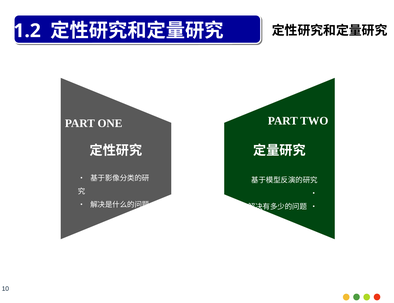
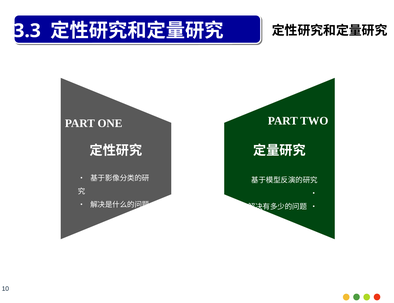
1.2: 1.2 -> 3.3 (27, 31)
